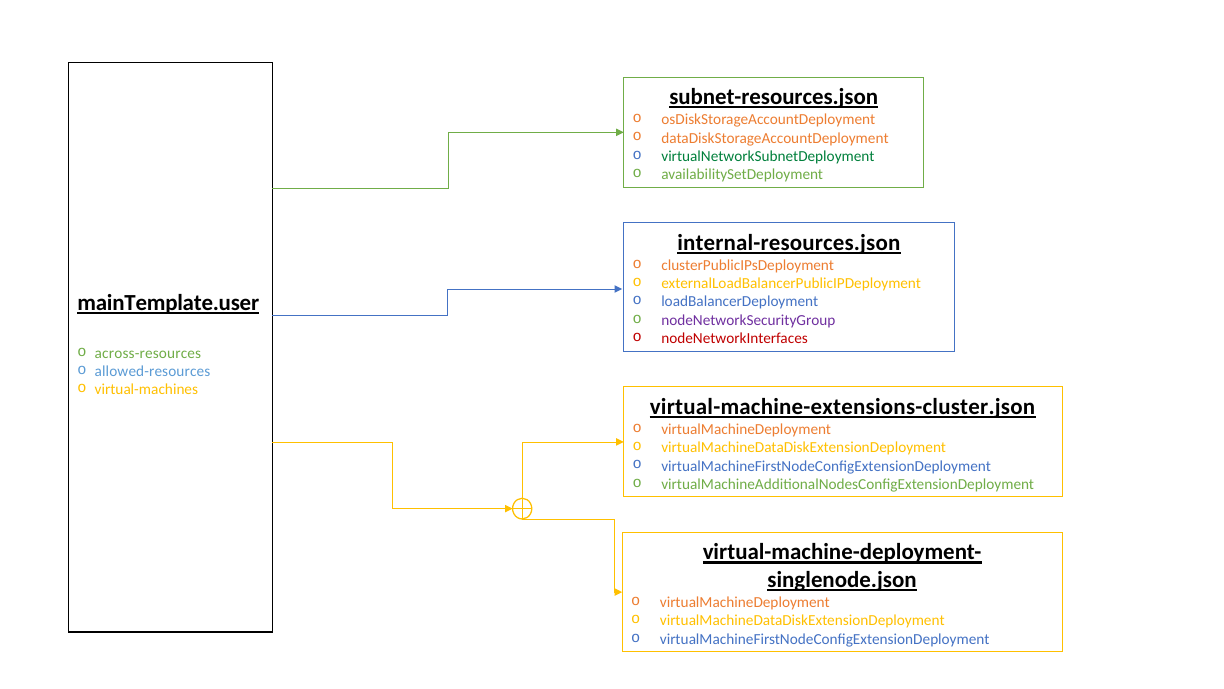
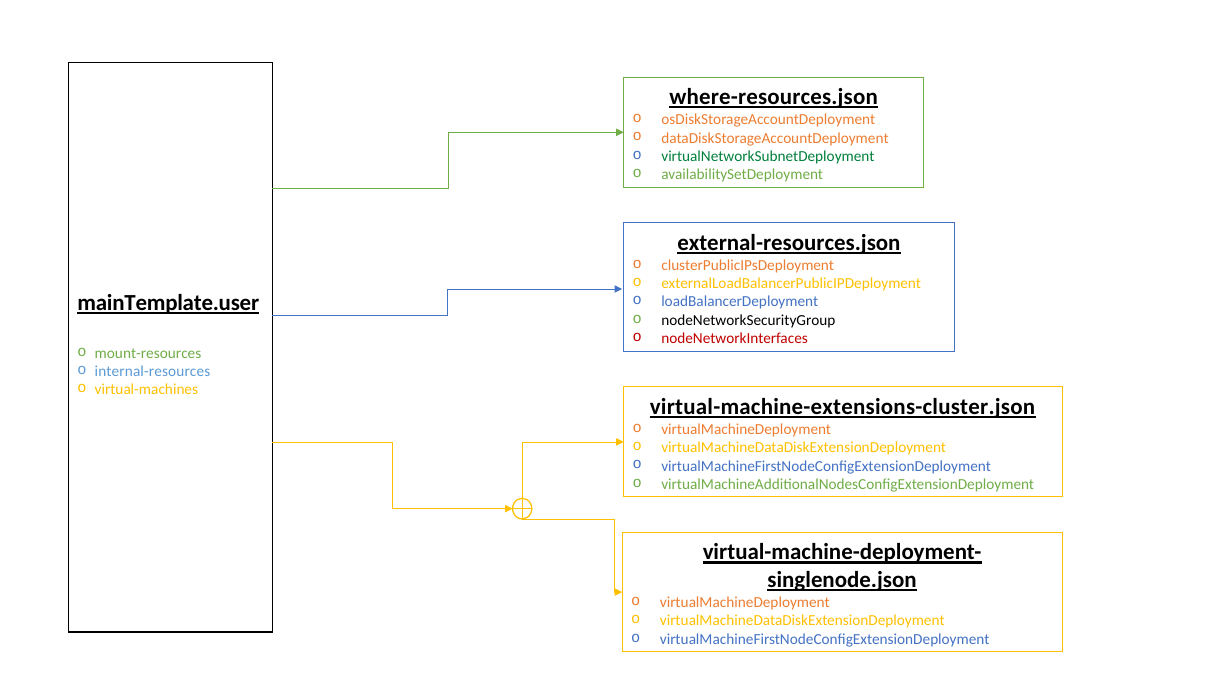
subnet-resources.json: subnet-resources.json -> where-resources.json (774, 97)
internal-resources.json: internal-resources.json -> external-resources.json (789, 243)
nodeNetworkSecurityGroup colour: purple -> black (748, 320)
across-resources: across-resources -> mount-resources (148, 353)
allowed-resources: allowed-resources -> internal-resources (152, 371)
